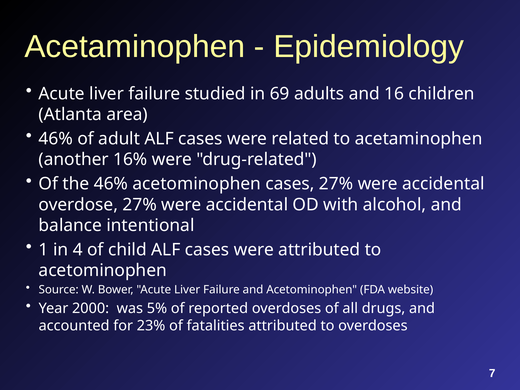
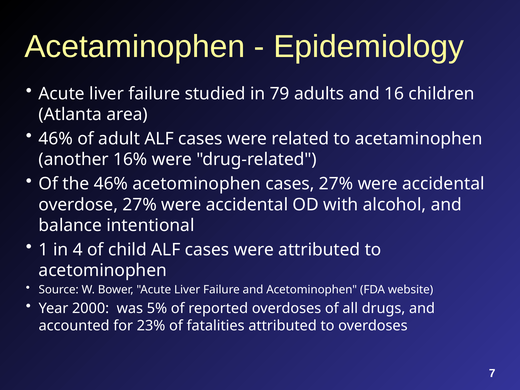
69: 69 -> 79 (280, 94)
